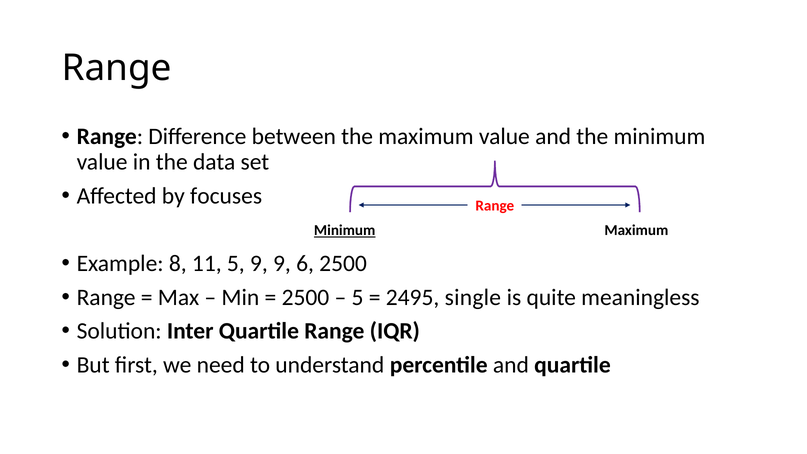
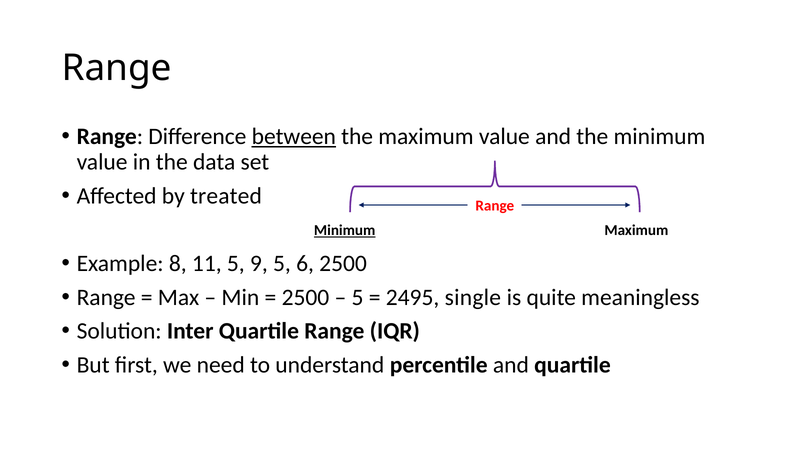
between underline: none -> present (294, 136)
focuses: focuses -> treated (226, 196)
9 9: 9 -> 5 (282, 263)
